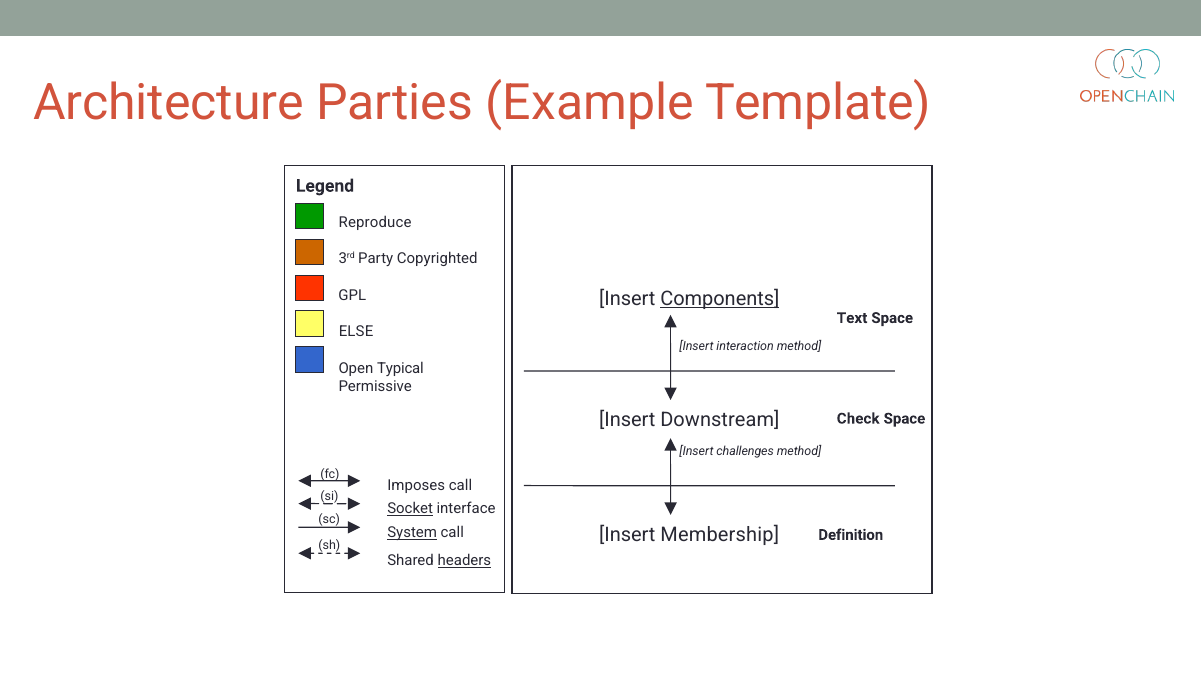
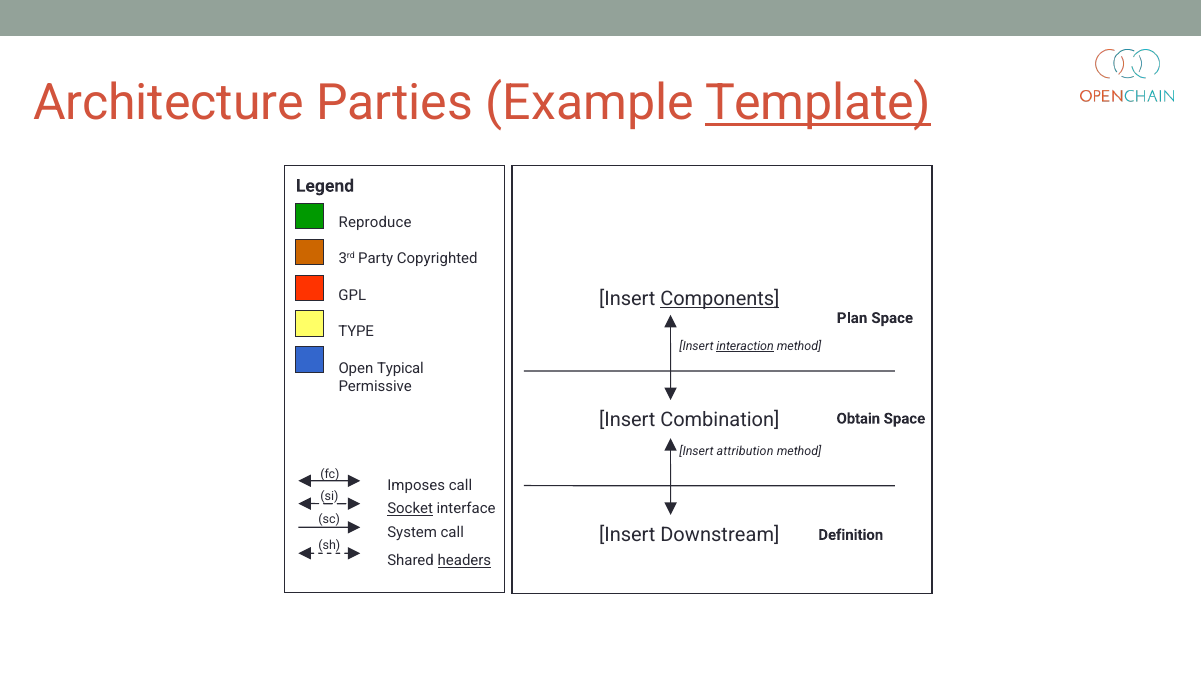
Template underline: none -> present (818, 103)
Text: Text -> Plan (852, 318)
ELSE: ELSE -> TYPE (356, 332)
interaction underline: none -> present (745, 346)
Downstream: Downstream -> Combination (720, 420)
Check: Check -> Obtain (858, 418)
challenges: challenges -> attribution (745, 451)
System underline: present -> none (412, 532)
Membership: Membership -> Downstream (720, 535)
